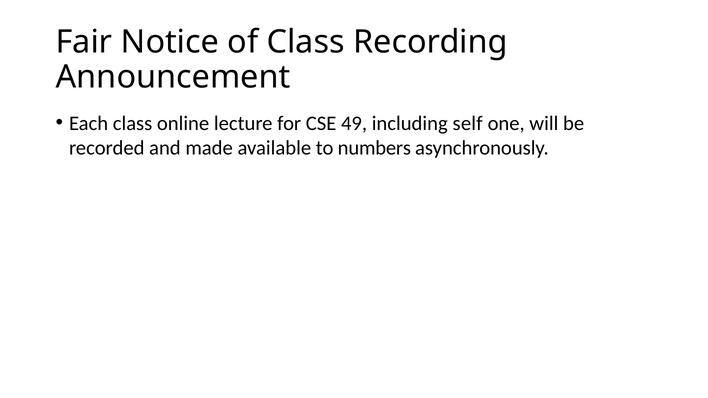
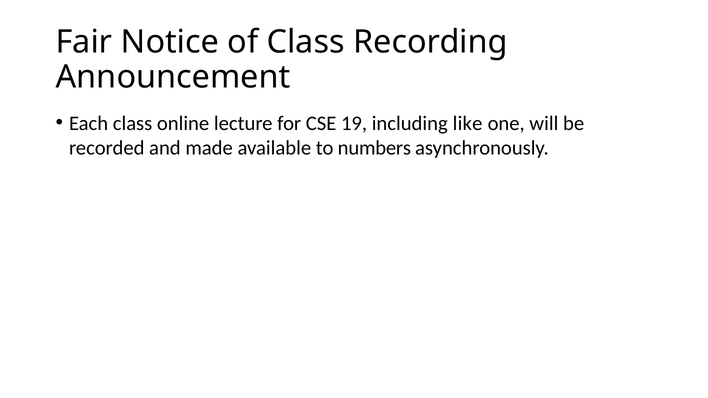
49: 49 -> 19 (354, 123)
self: self -> like (468, 123)
